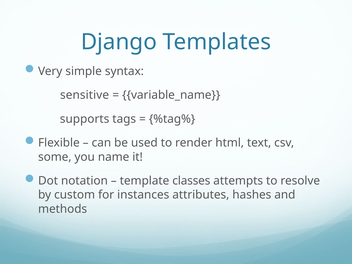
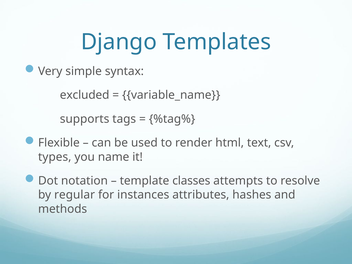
sensitive: sensitive -> excluded (85, 95)
some: some -> types (55, 157)
custom: custom -> regular (75, 195)
